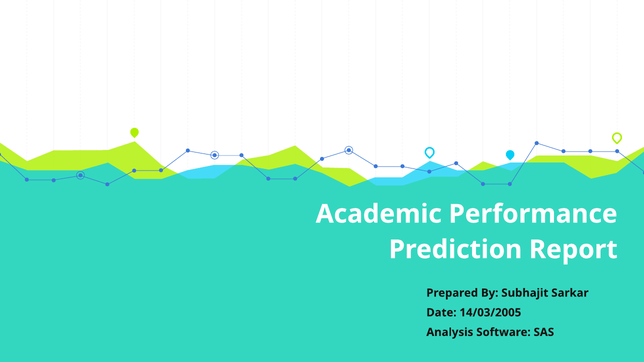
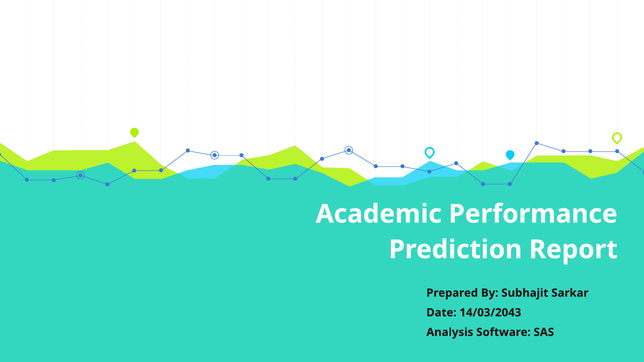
14/03/2005: 14/03/2005 -> 14/03/2043 (490, 313)
